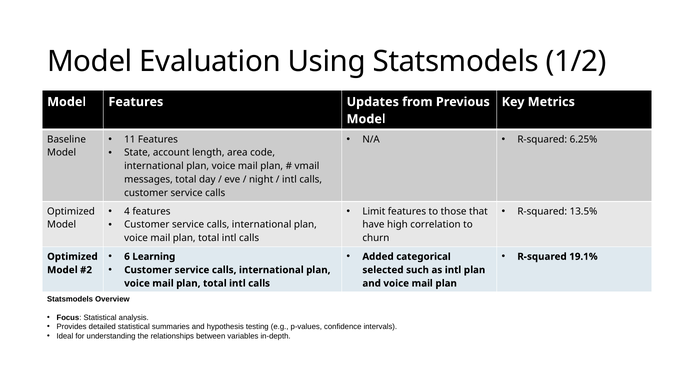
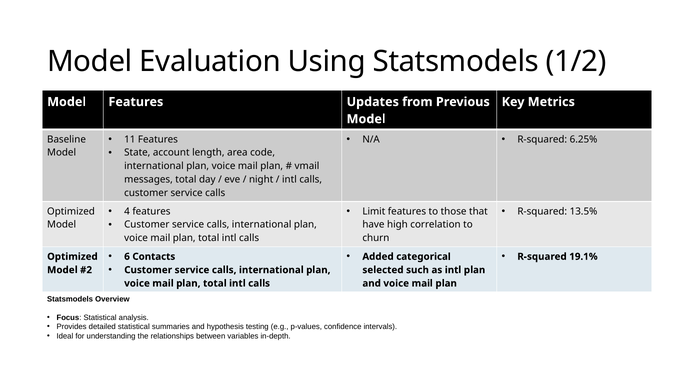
Learning: Learning -> Contacts (154, 256)
